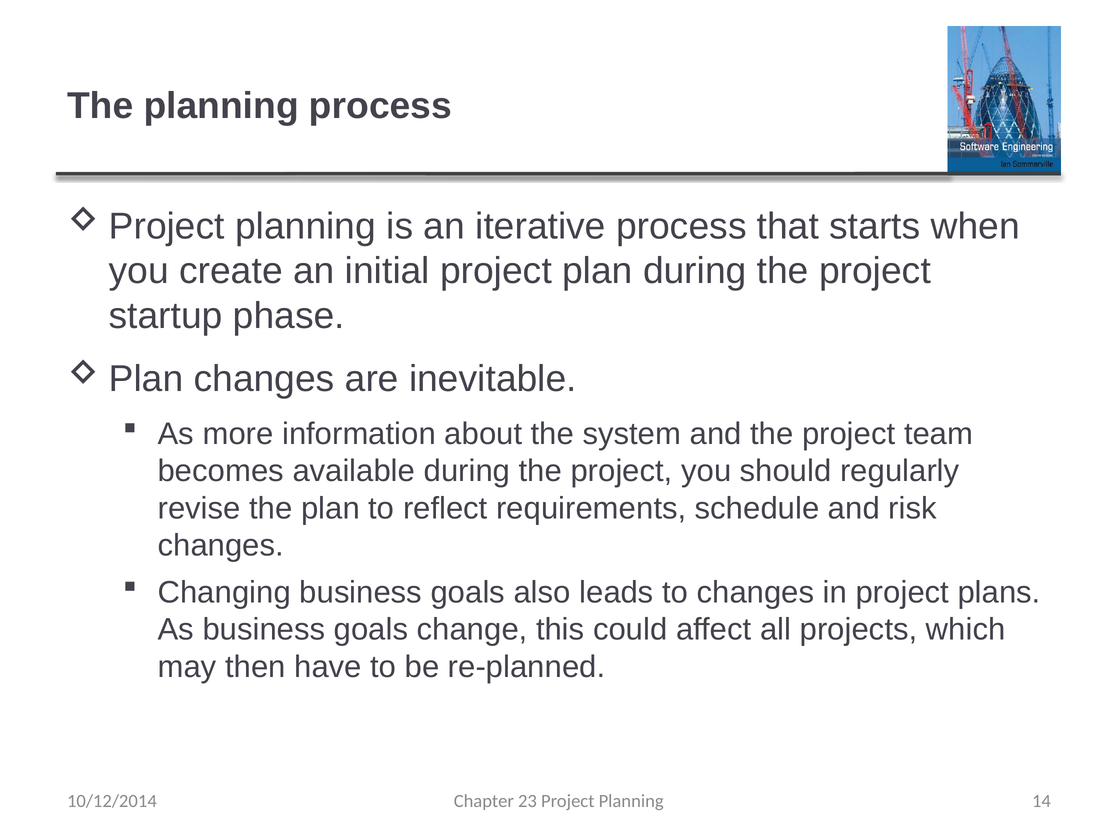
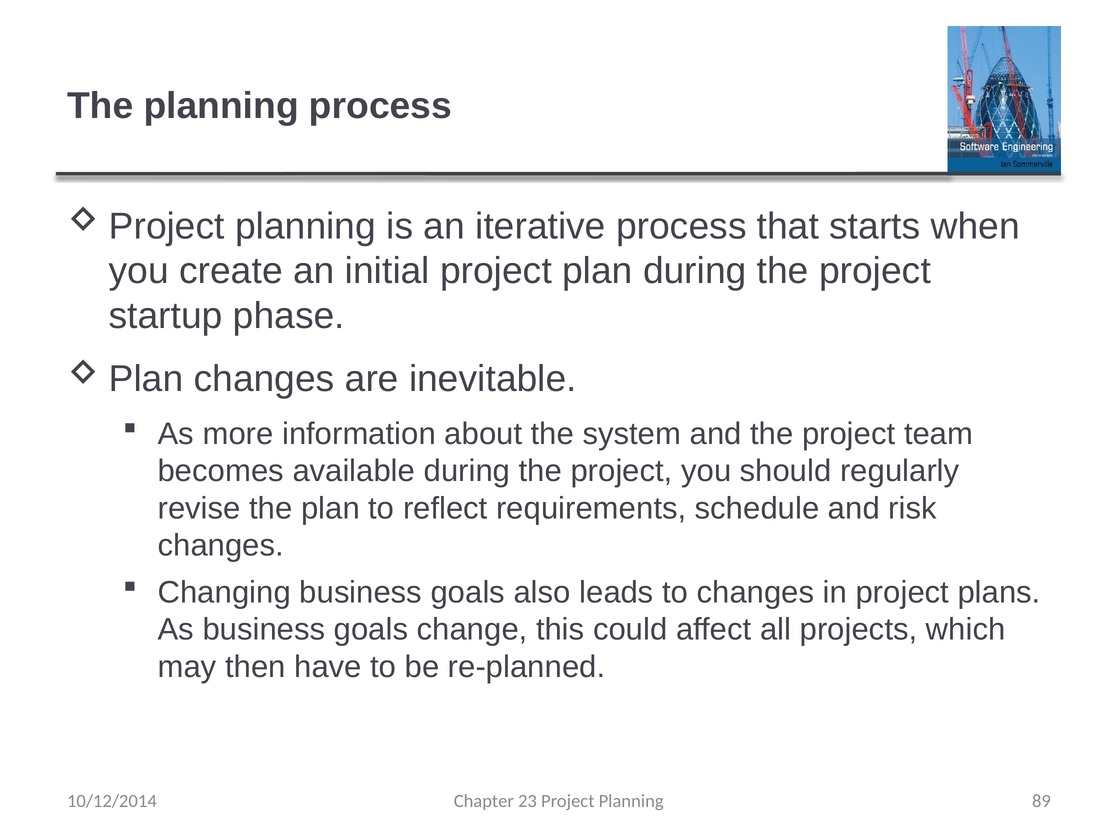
14: 14 -> 89 (1041, 801)
